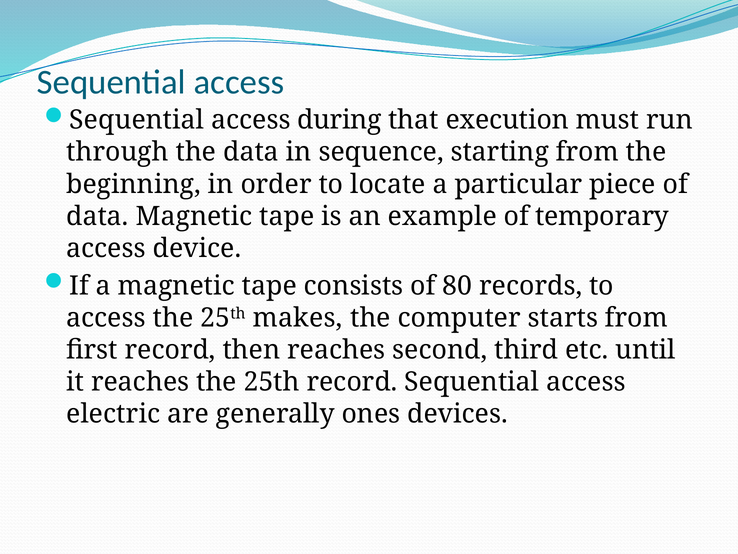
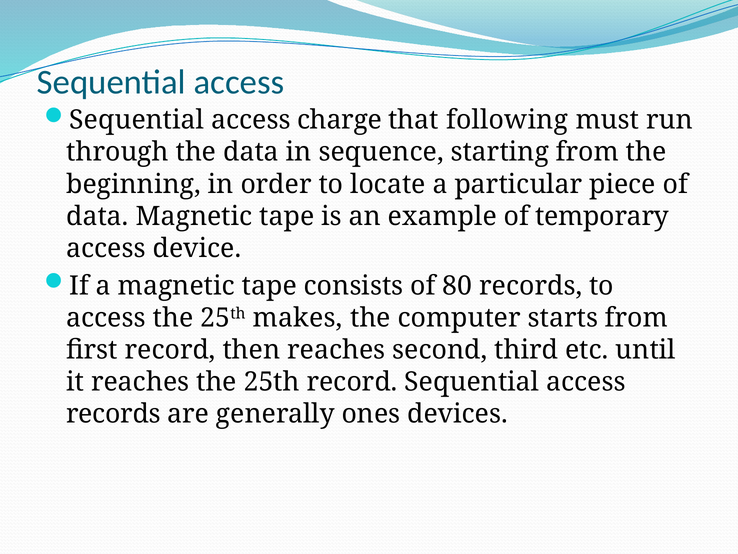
during: during -> charge (339, 120)
execution: execution -> following (507, 120)
electric: electric -> records (113, 414)
